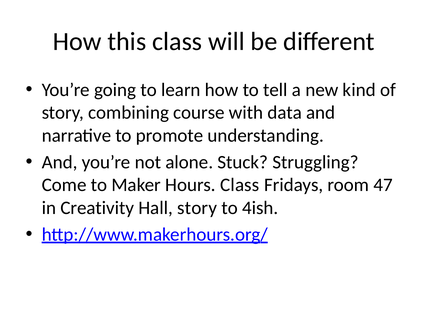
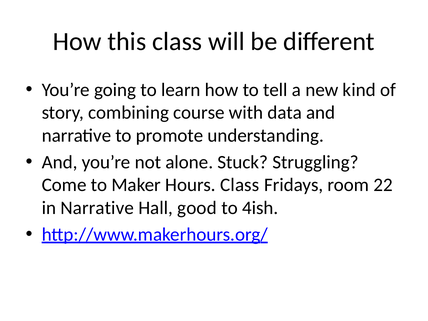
47: 47 -> 22 (383, 185)
in Creativity: Creativity -> Narrative (97, 208)
Hall story: story -> good (197, 208)
